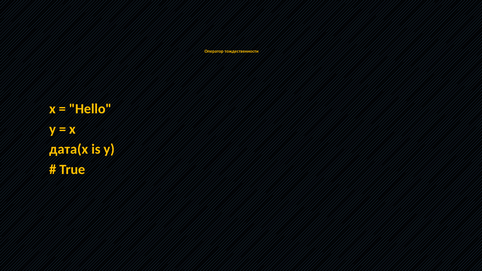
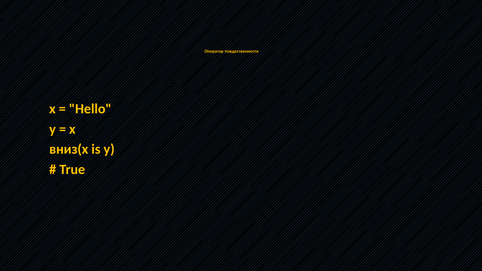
дата(x: дата(x -> вниз(x (69, 149)
